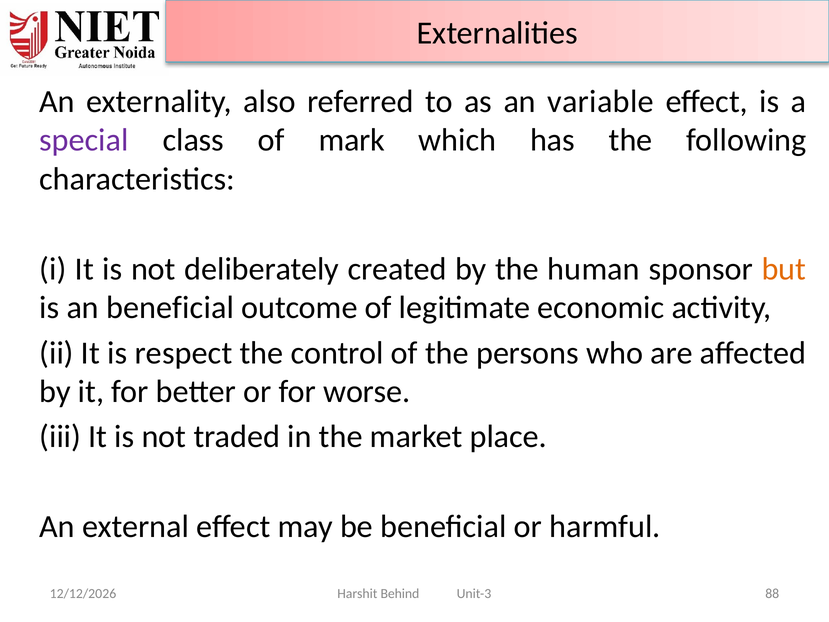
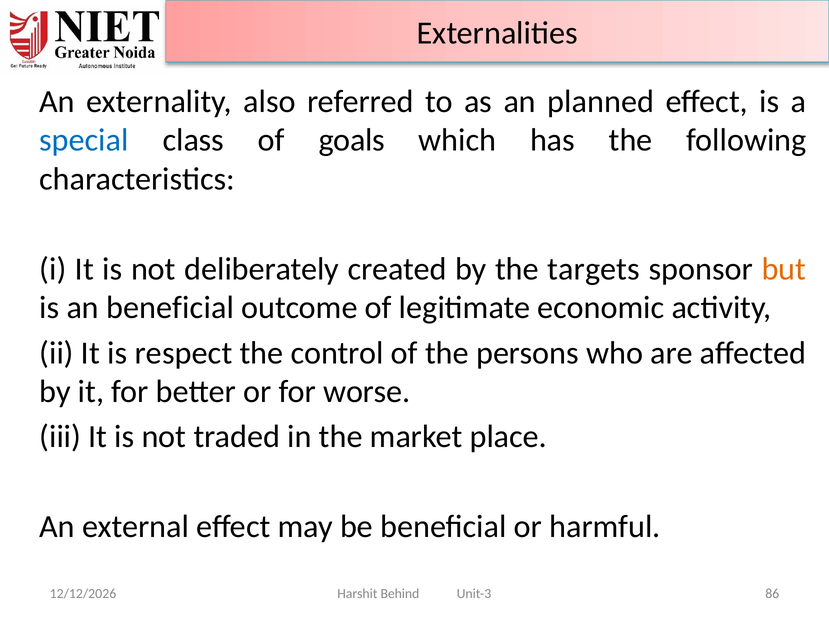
variable: variable -> planned (601, 102)
special colour: purple -> blue (84, 140)
mark: mark -> goals (352, 140)
human: human -> targets (594, 269)
88: 88 -> 86 (772, 594)
